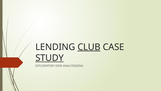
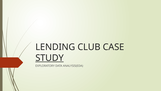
CLUB underline: present -> none (89, 47)
